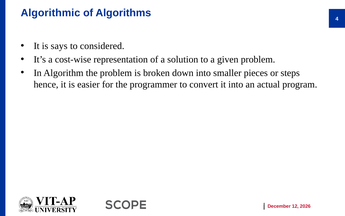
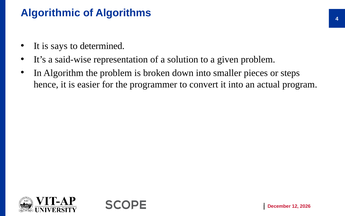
considered: considered -> determined (102, 46)
cost-wise: cost-wise -> said-wise (73, 59)
